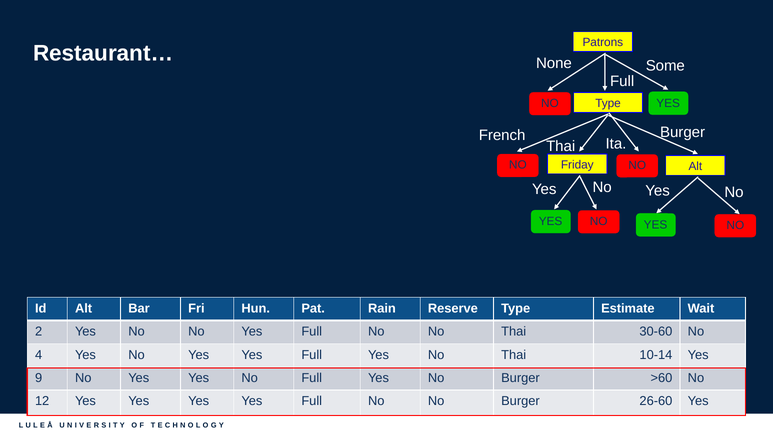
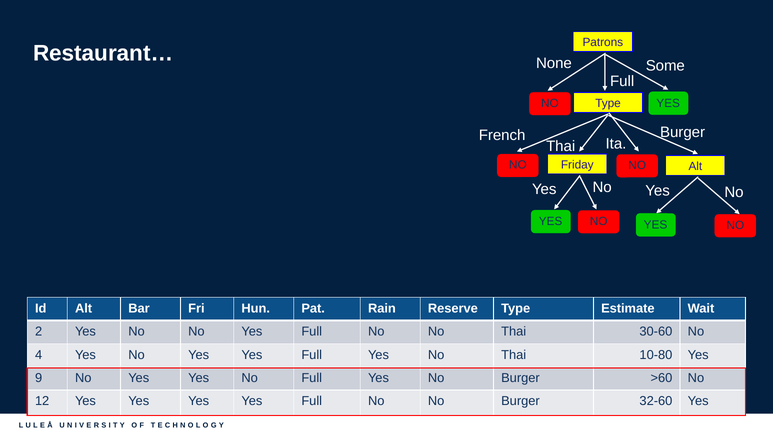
10-14: 10-14 -> 10-80 (656, 355)
26-60: 26-60 -> 32-60 (656, 401)
